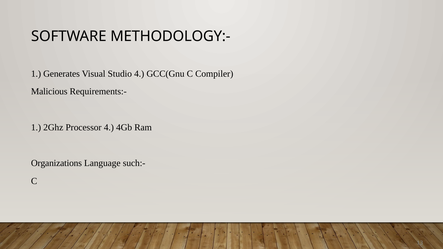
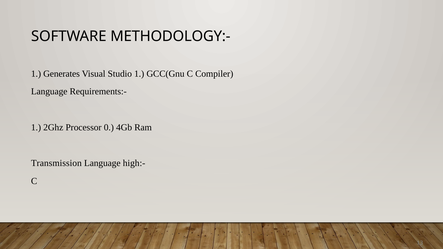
Studio 4: 4 -> 1 (139, 74)
Malicious: Malicious -> Language (49, 92)
Processor 4: 4 -> 0 (109, 127)
Organizations: Organizations -> Transmission (56, 163)
such:-: such:- -> high:- (134, 163)
